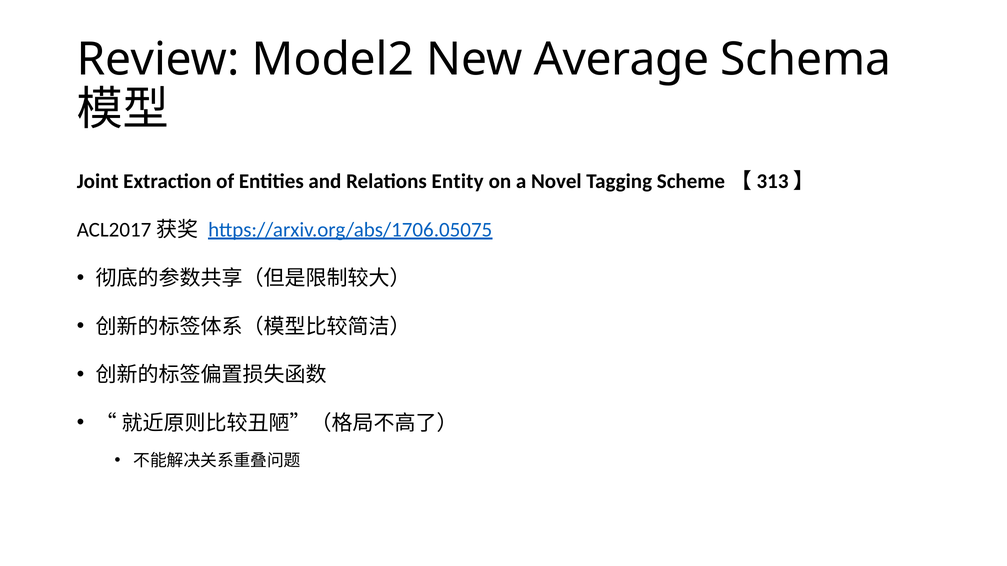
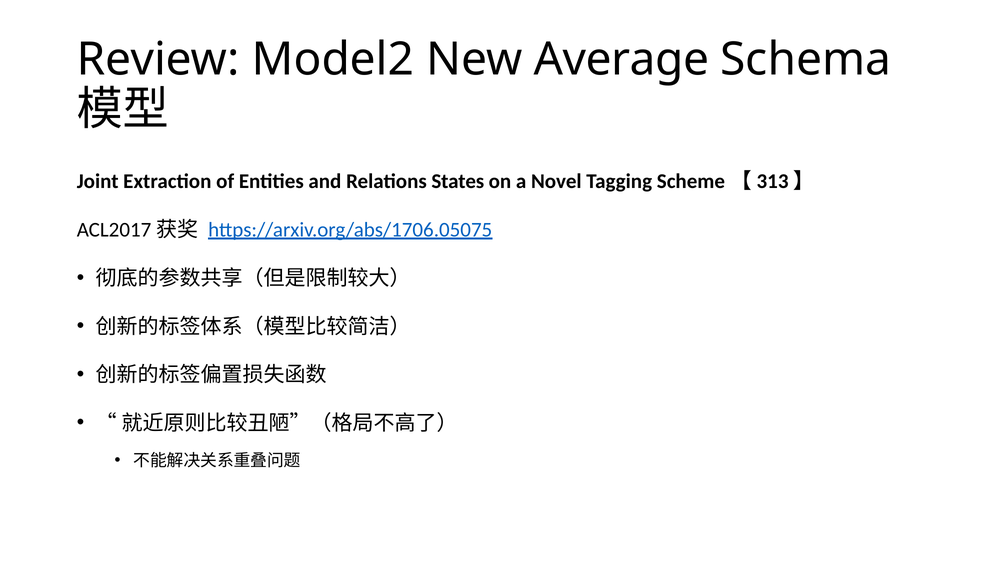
Entity: Entity -> States (458, 181)
